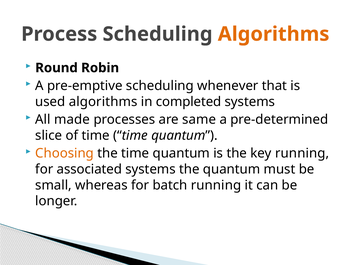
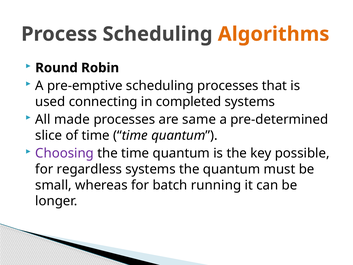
scheduling whenever: whenever -> processes (228, 86)
used algorithms: algorithms -> connecting (103, 102)
Choosing colour: orange -> purple (65, 153)
key running: running -> possible (302, 153)
associated: associated -> regardless (89, 169)
